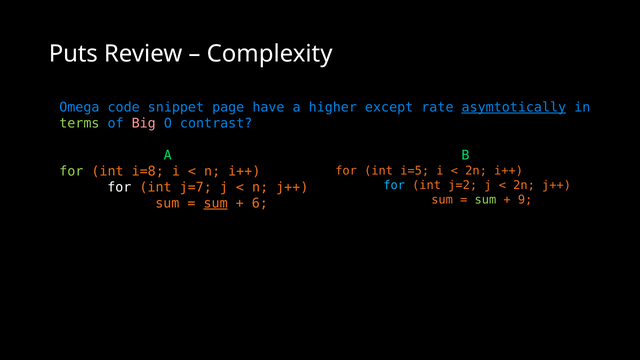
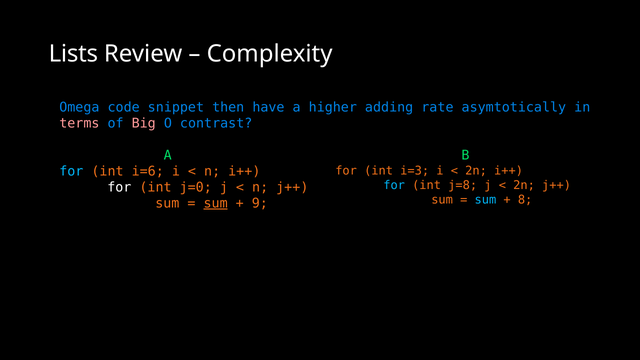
Puts: Puts -> Lists (73, 54)
page: page -> then (228, 107)
except: except -> adding (389, 107)
asymtotically underline: present -> none (514, 107)
terms colour: light green -> pink (79, 123)
for colour: light green -> light blue (71, 171)
i=8: i=8 -> i=6 (148, 171)
i=5: i=5 -> i=3 (415, 171)
j=2: j=2 -> j=8 (463, 185)
j=7: j=7 -> j=0 (196, 187)
sum colour: light green -> light blue (485, 200)
9: 9 -> 8 (525, 200)
6: 6 -> 9 (260, 203)
